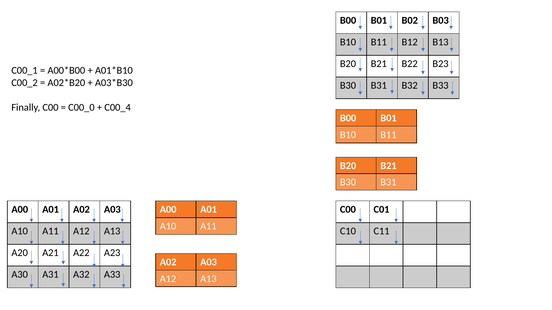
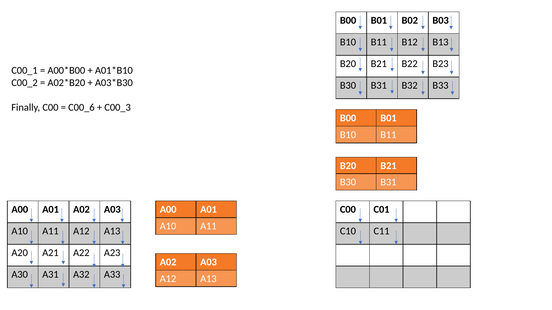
C00_0: C00_0 -> C00_6 (81, 108)
C00_4: C00_4 -> C00_3 (118, 108)
